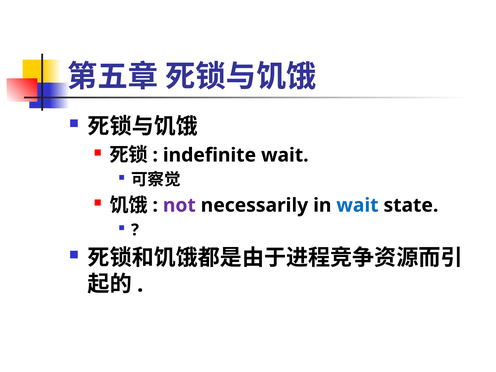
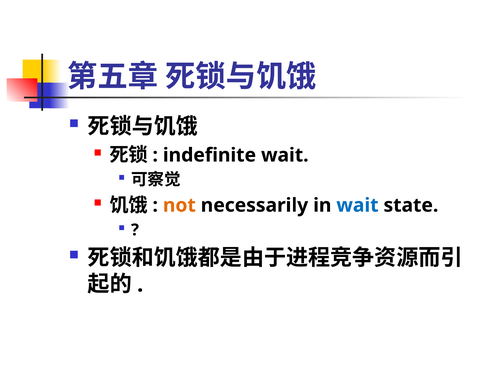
not colour: purple -> orange (179, 205)
